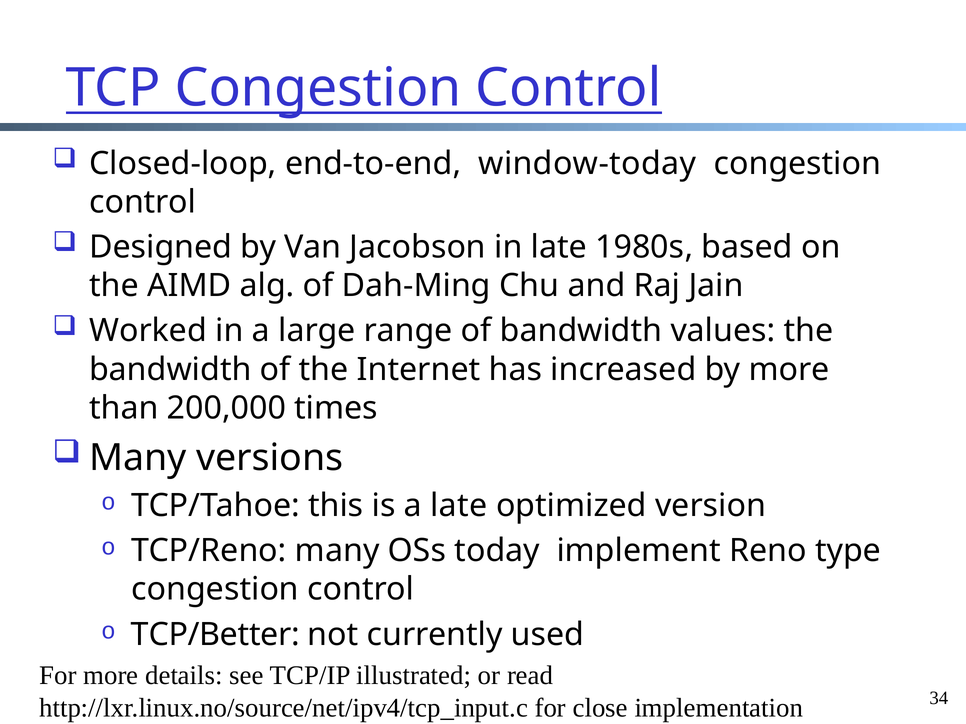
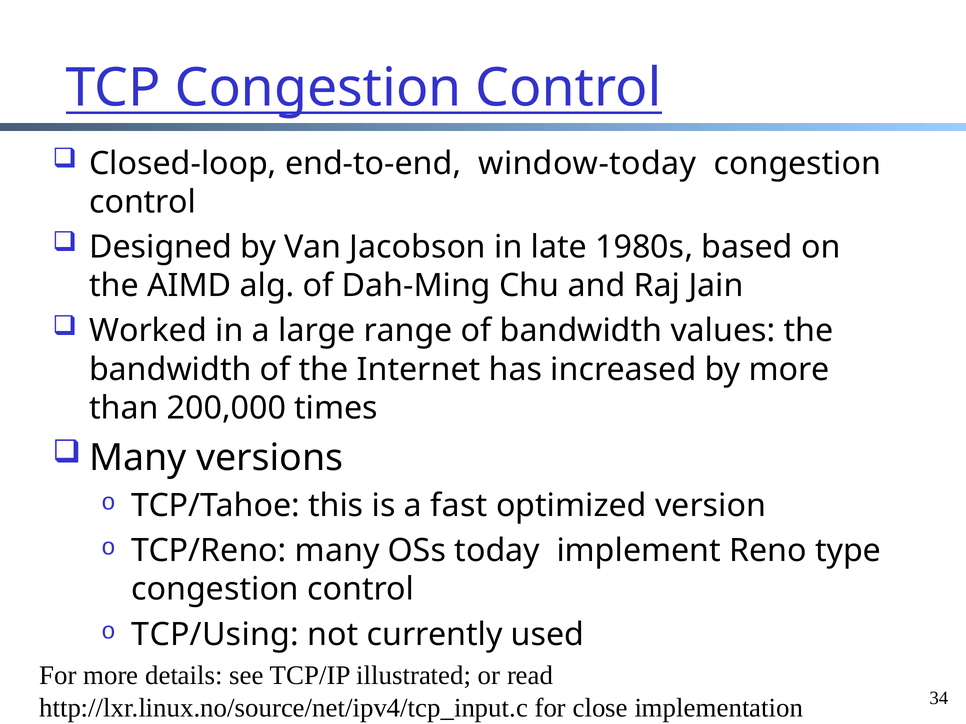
a late: late -> fast (459, 506)
TCP/Better: TCP/Better -> TCP/Using (215, 635)
